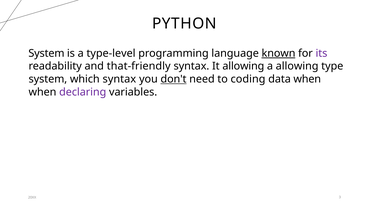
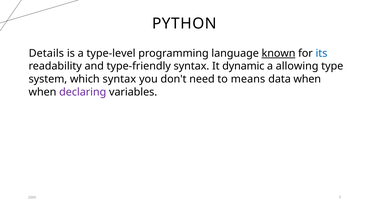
System: System -> Details (46, 53)
its colour: purple -> blue (321, 53)
that-friendly: that-friendly -> type-friendly (139, 66)
It allowing: allowing -> dynamic (243, 66)
don't underline: present -> none (174, 79)
coding: coding -> means (248, 79)
